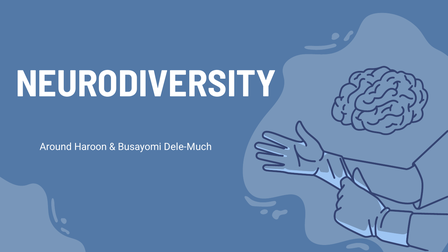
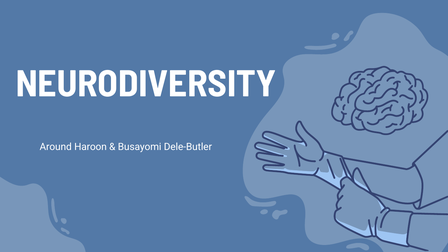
Dele-Much: Dele-Much -> Dele-Butler (188, 147)
